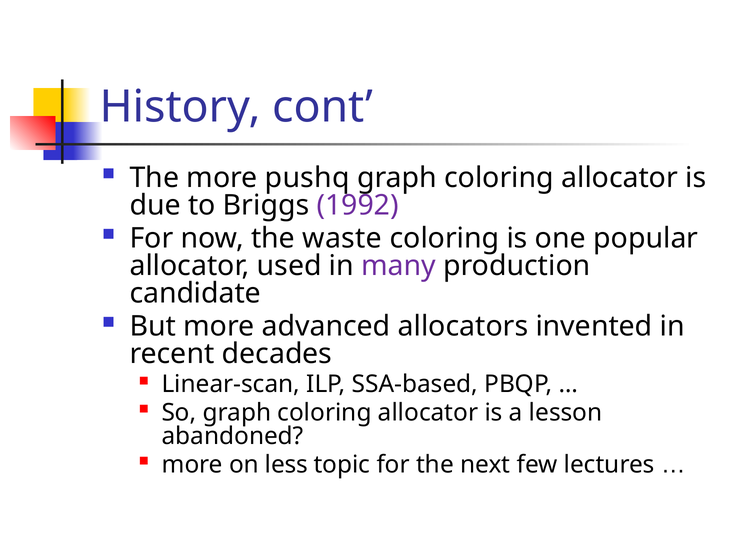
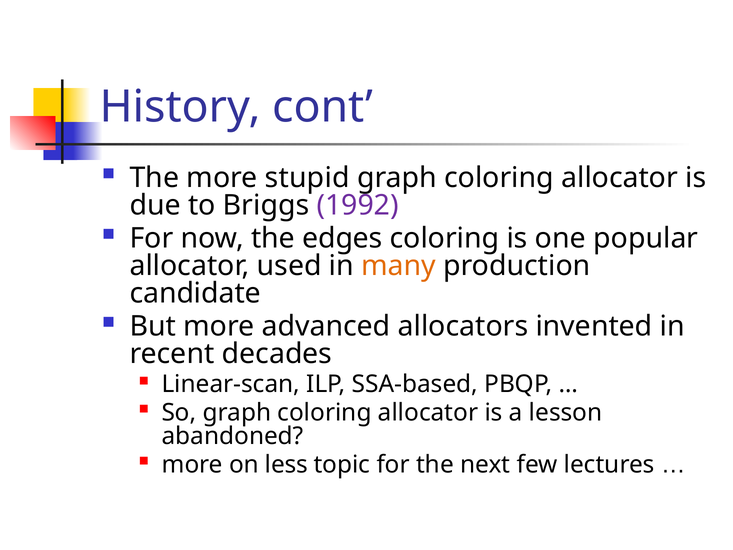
pushq: pushq -> stupid (307, 178)
waste: waste -> edges (342, 238)
many colour: purple -> orange (399, 266)
